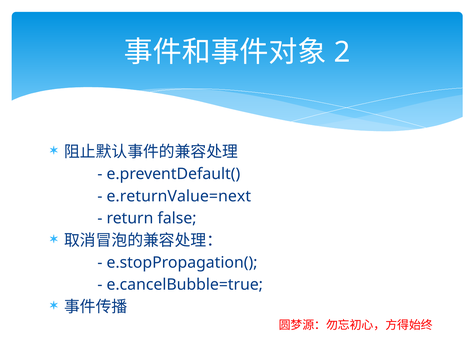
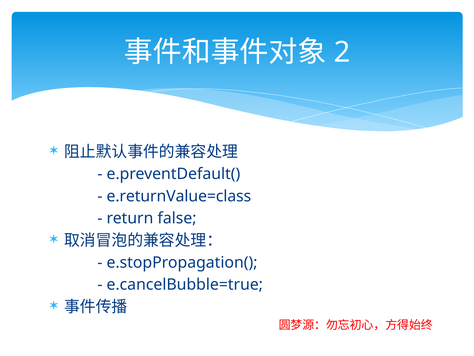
e.returnValue=next: e.returnValue=next -> e.returnValue=class (179, 196)
